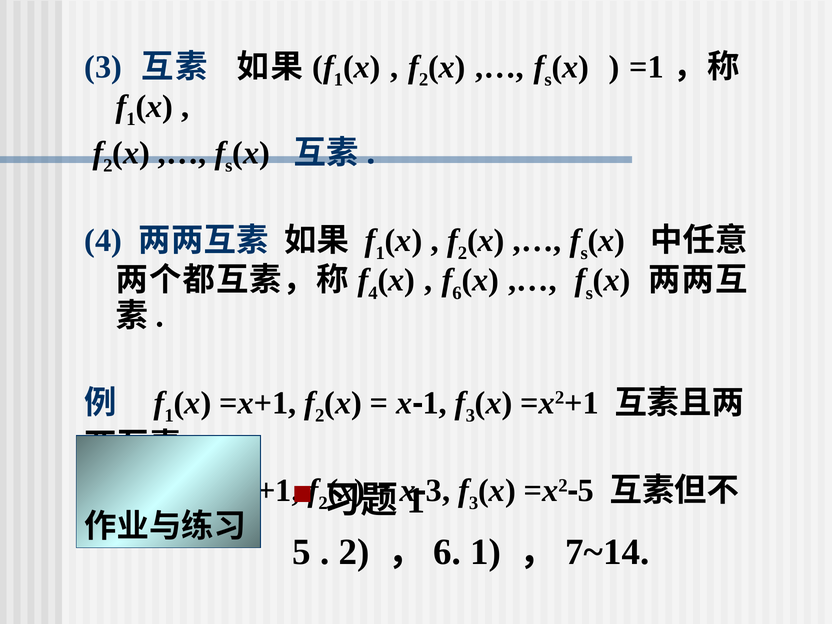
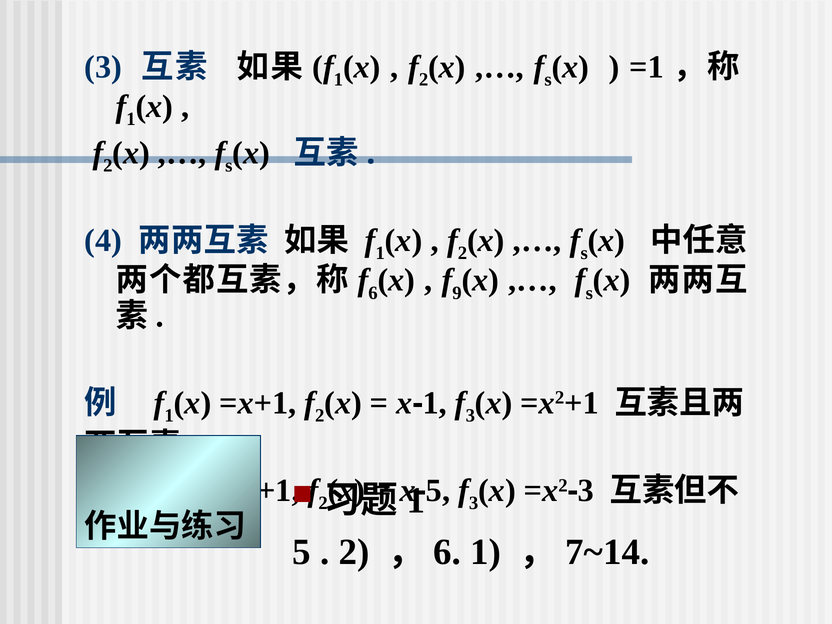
4: 4 -> 6 (373, 293)
6: 6 -> 9 (457, 293)
3: 3 -> 5 (438, 491)
5: 5 -> 3 (586, 491)
